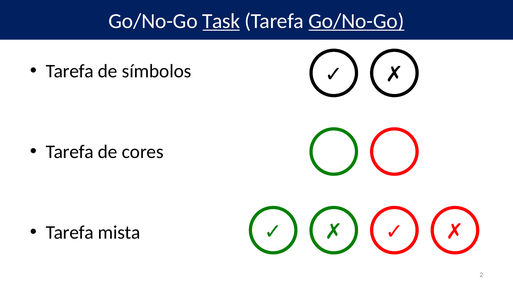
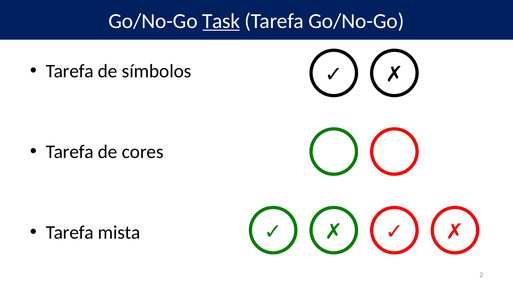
Go/No-Go underline: present -> none (356, 21)
